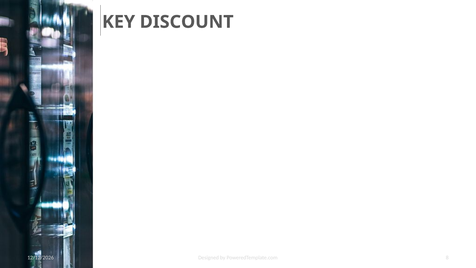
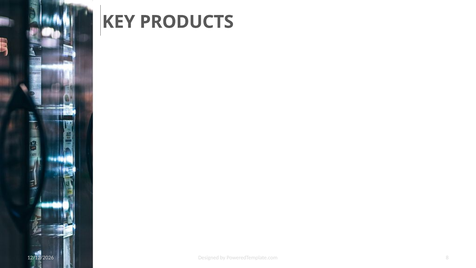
DISCOUNT: DISCOUNT -> PRODUCTS (187, 22)
